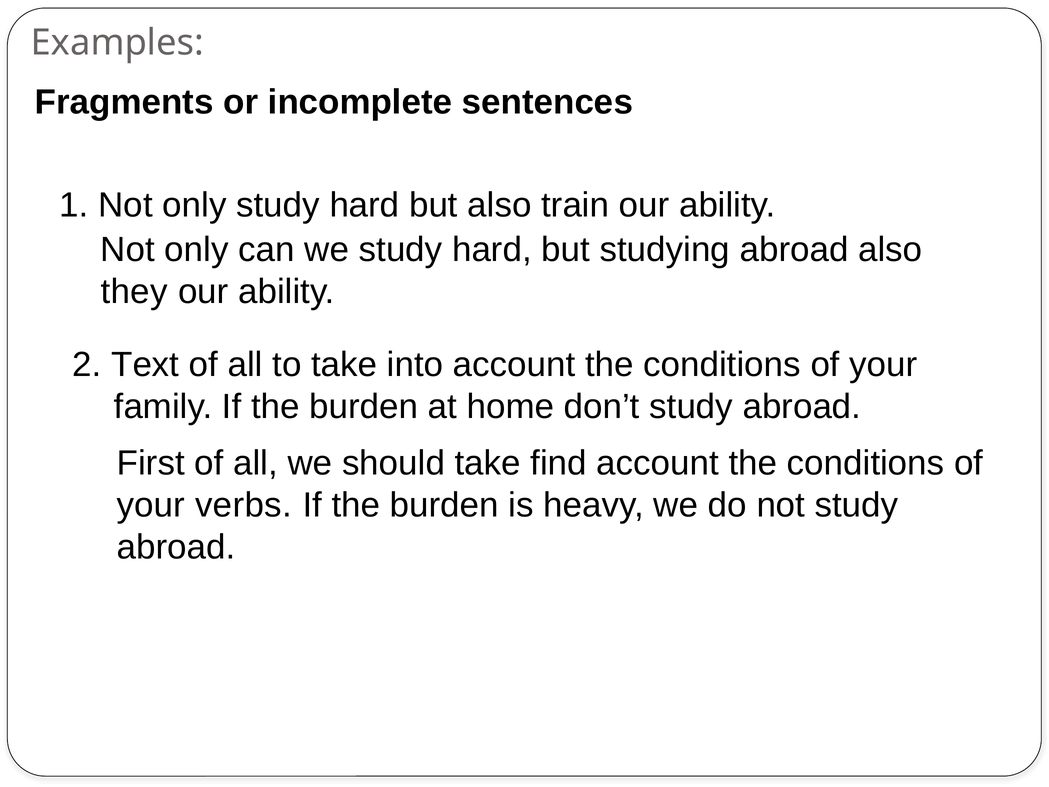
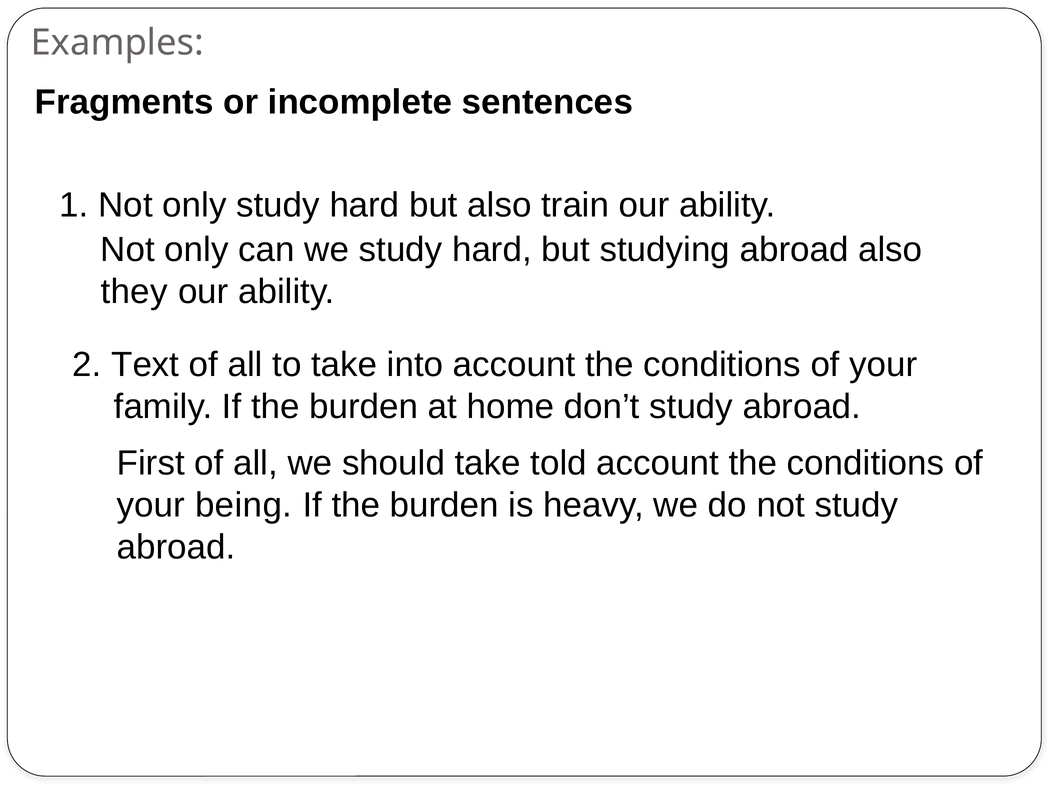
find: find -> told (559, 463)
verbs: verbs -> being (244, 505)
